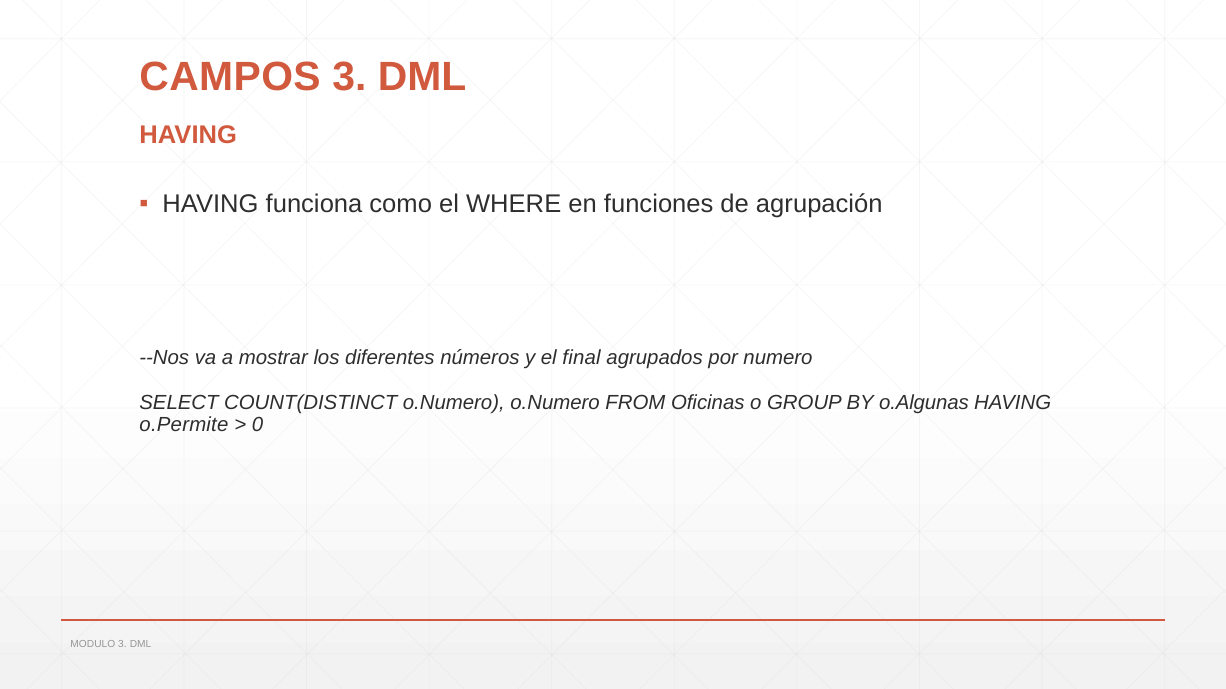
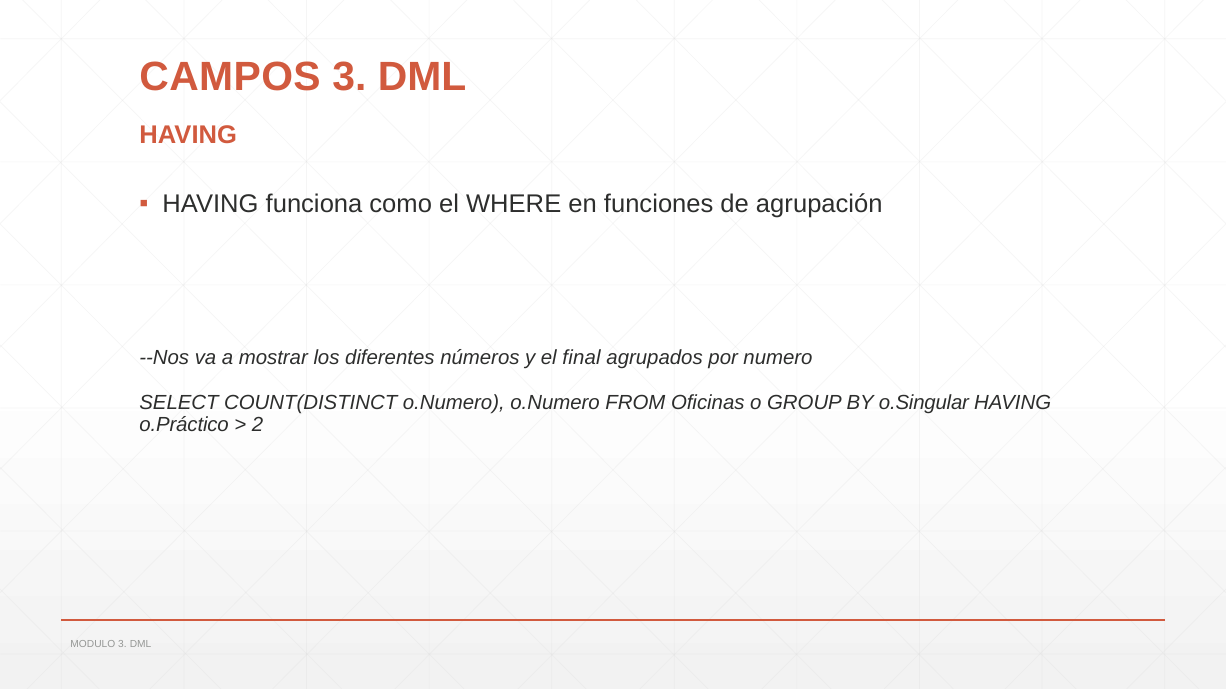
o.Algunas: o.Algunas -> o.Singular (924, 403)
o.Permite: o.Permite -> o.Práctico (184, 425)
0: 0 -> 2 (258, 425)
